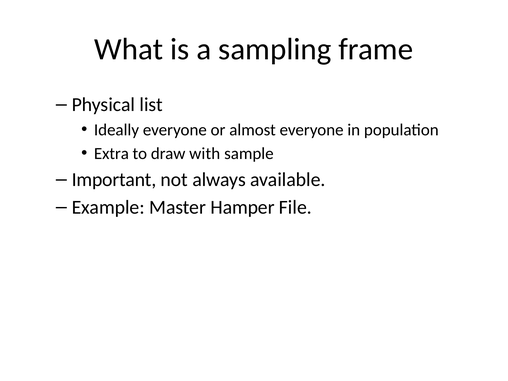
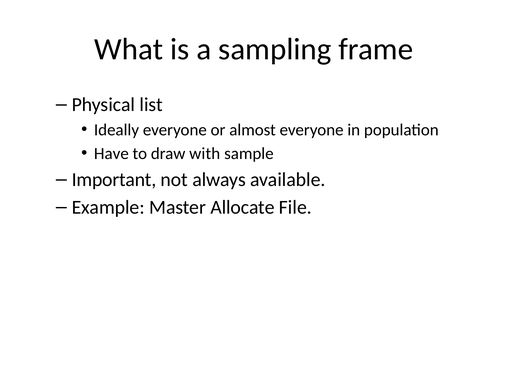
Extra: Extra -> Have (111, 154)
Hamper: Hamper -> Allocate (243, 207)
